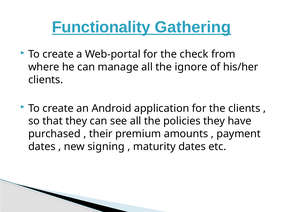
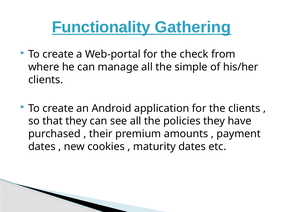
ignore: ignore -> simple (191, 67)
signing: signing -> cookies (106, 147)
